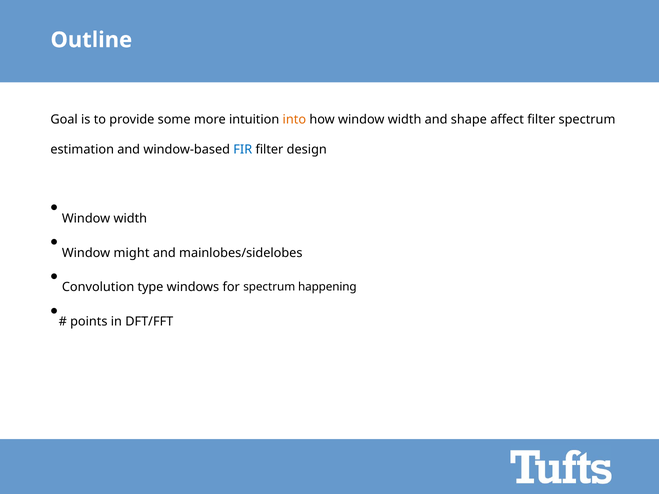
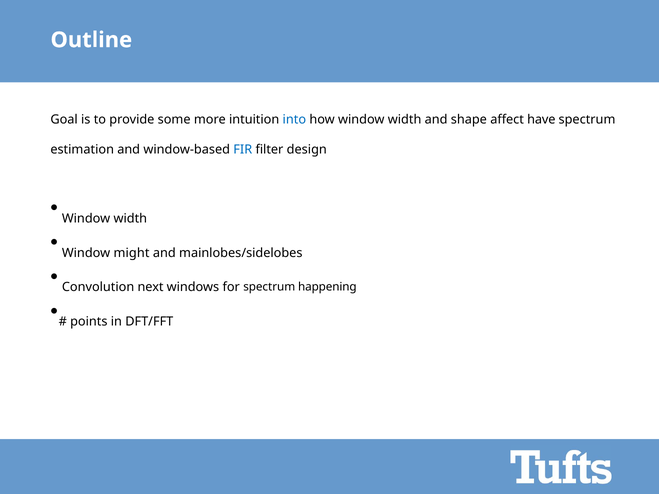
into colour: orange -> blue (294, 120)
affect filter: filter -> have (541, 120)
type: type -> next (151, 287)
